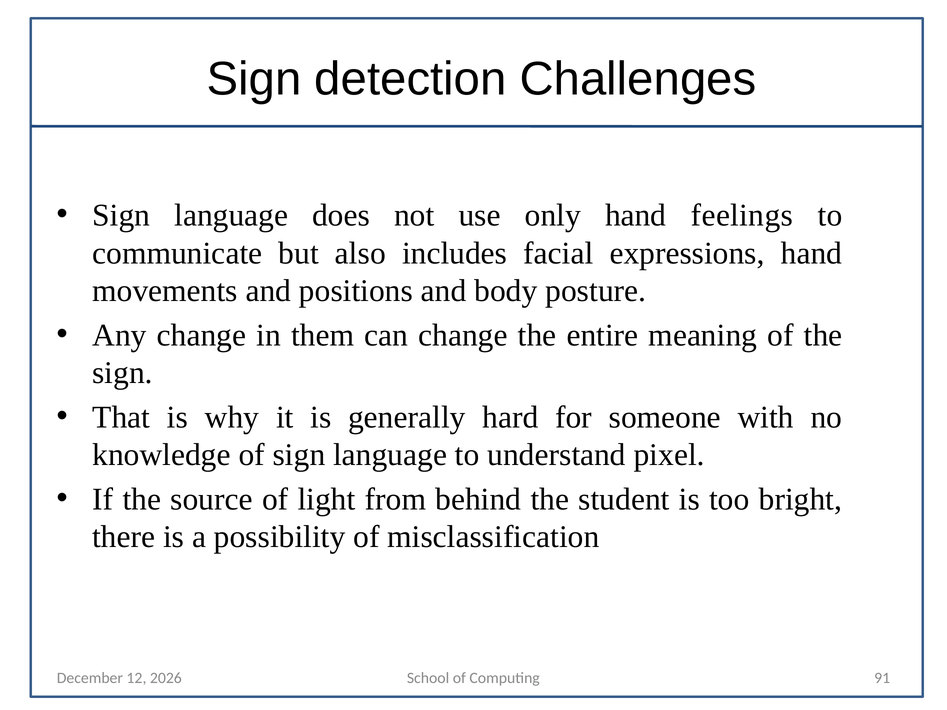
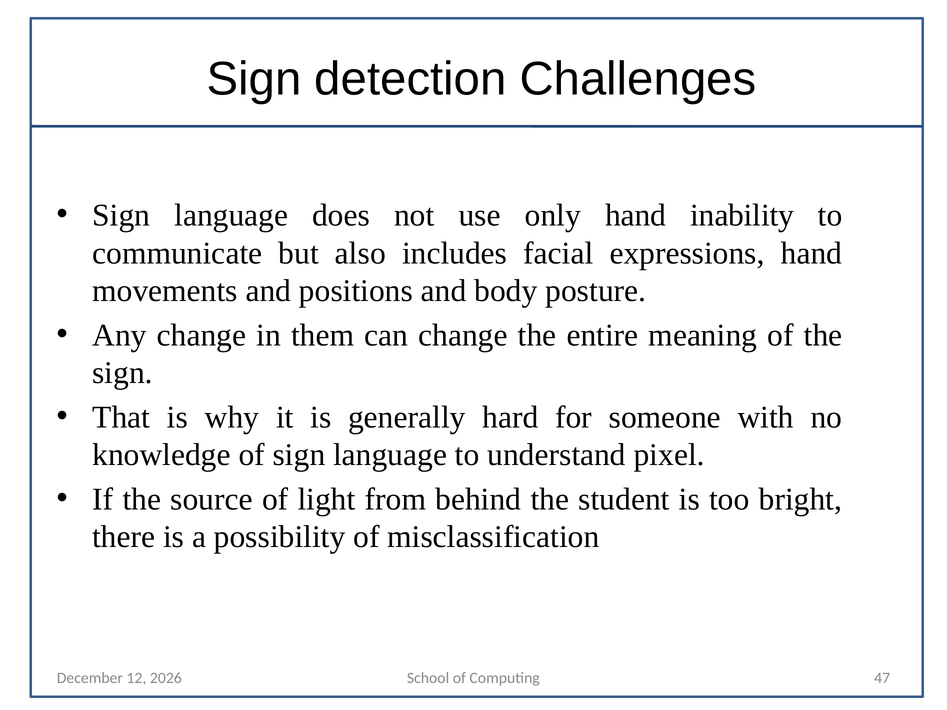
feelings: feelings -> inability (742, 215)
91: 91 -> 47 (882, 678)
